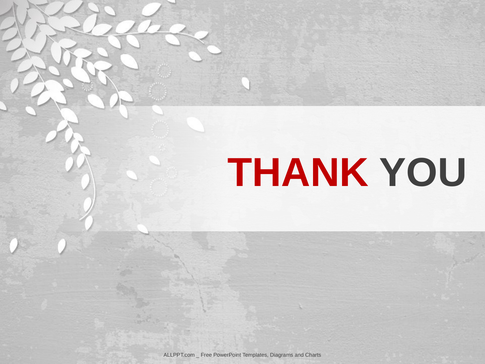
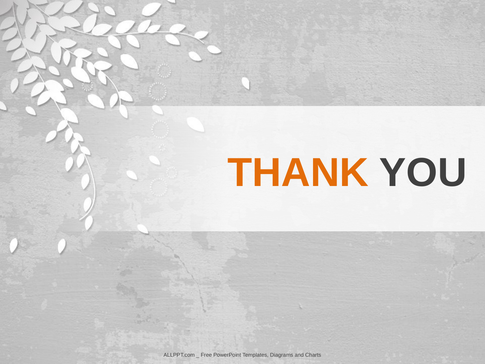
THANK colour: red -> orange (298, 173)
